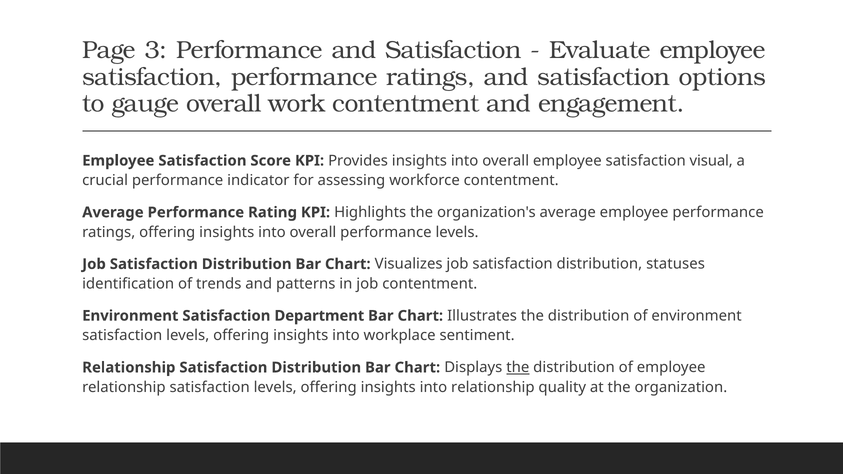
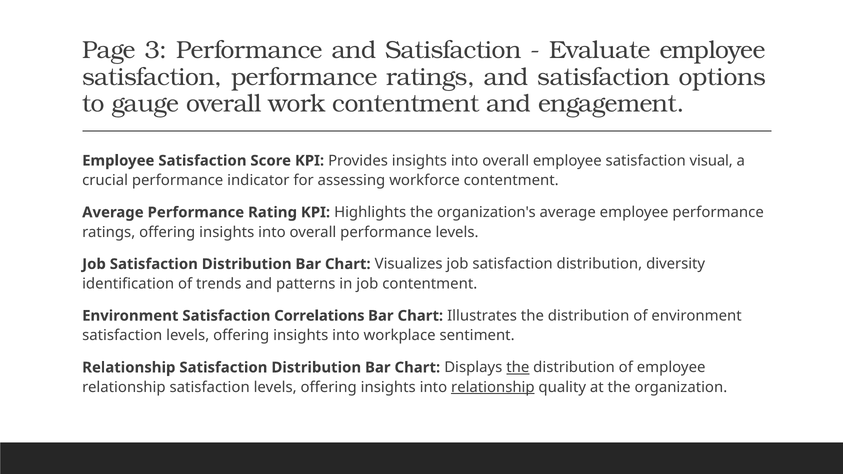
statuses: statuses -> diversity (676, 264)
Department: Department -> Correlations (319, 316)
relationship underline: none -> present (493, 387)
